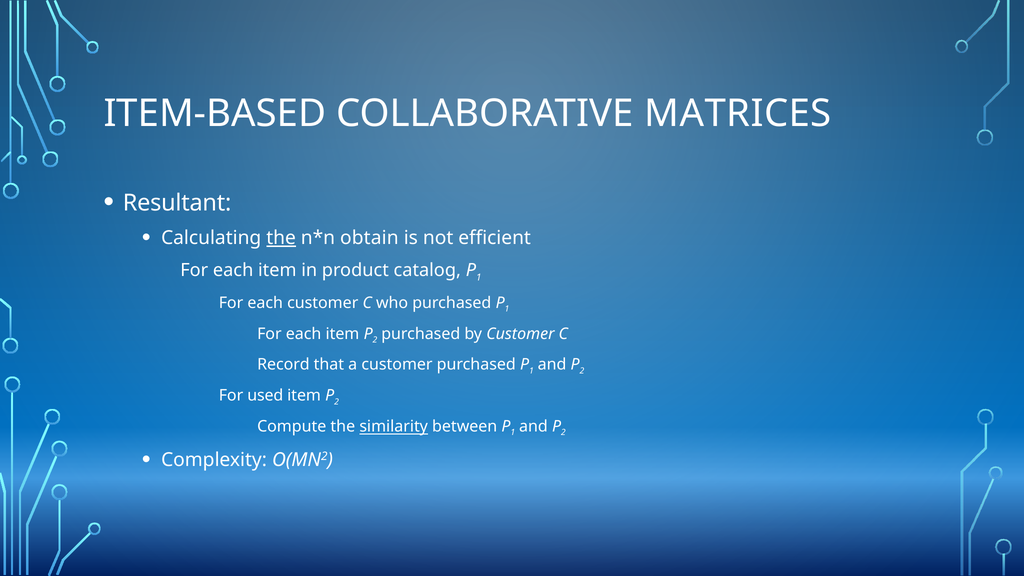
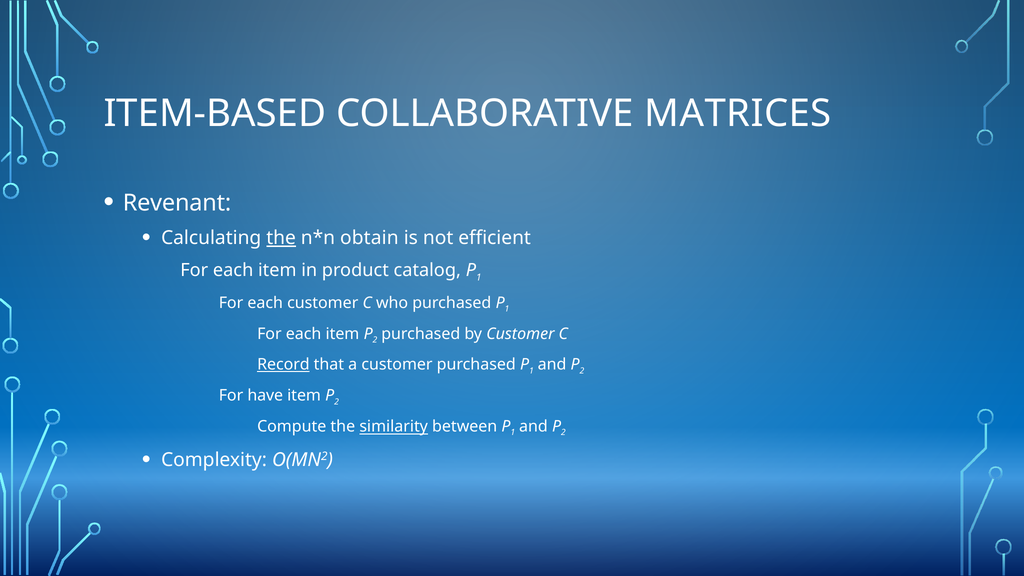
Resultant: Resultant -> Revenant (177, 203)
Record underline: none -> present (283, 365)
used: used -> have (265, 396)
